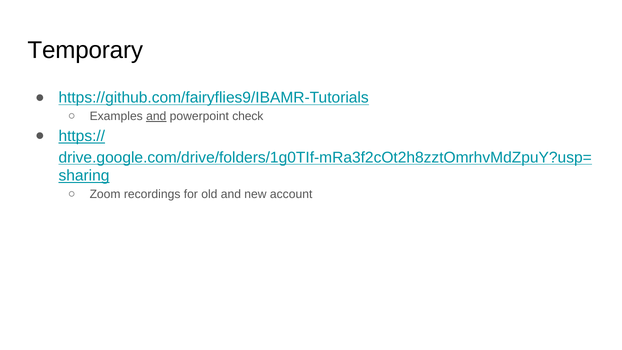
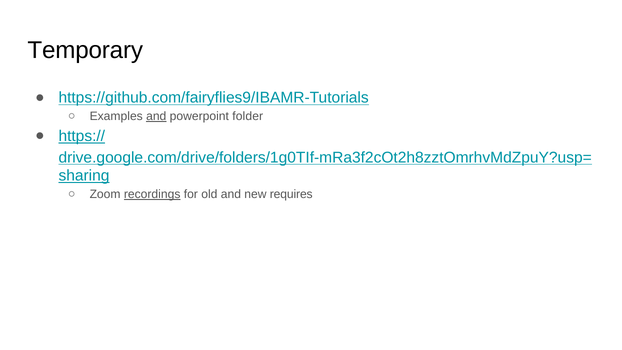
check: check -> folder (248, 116)
recordings underline: none -> present (152, 194)
account: account -> requires (291, 194)
